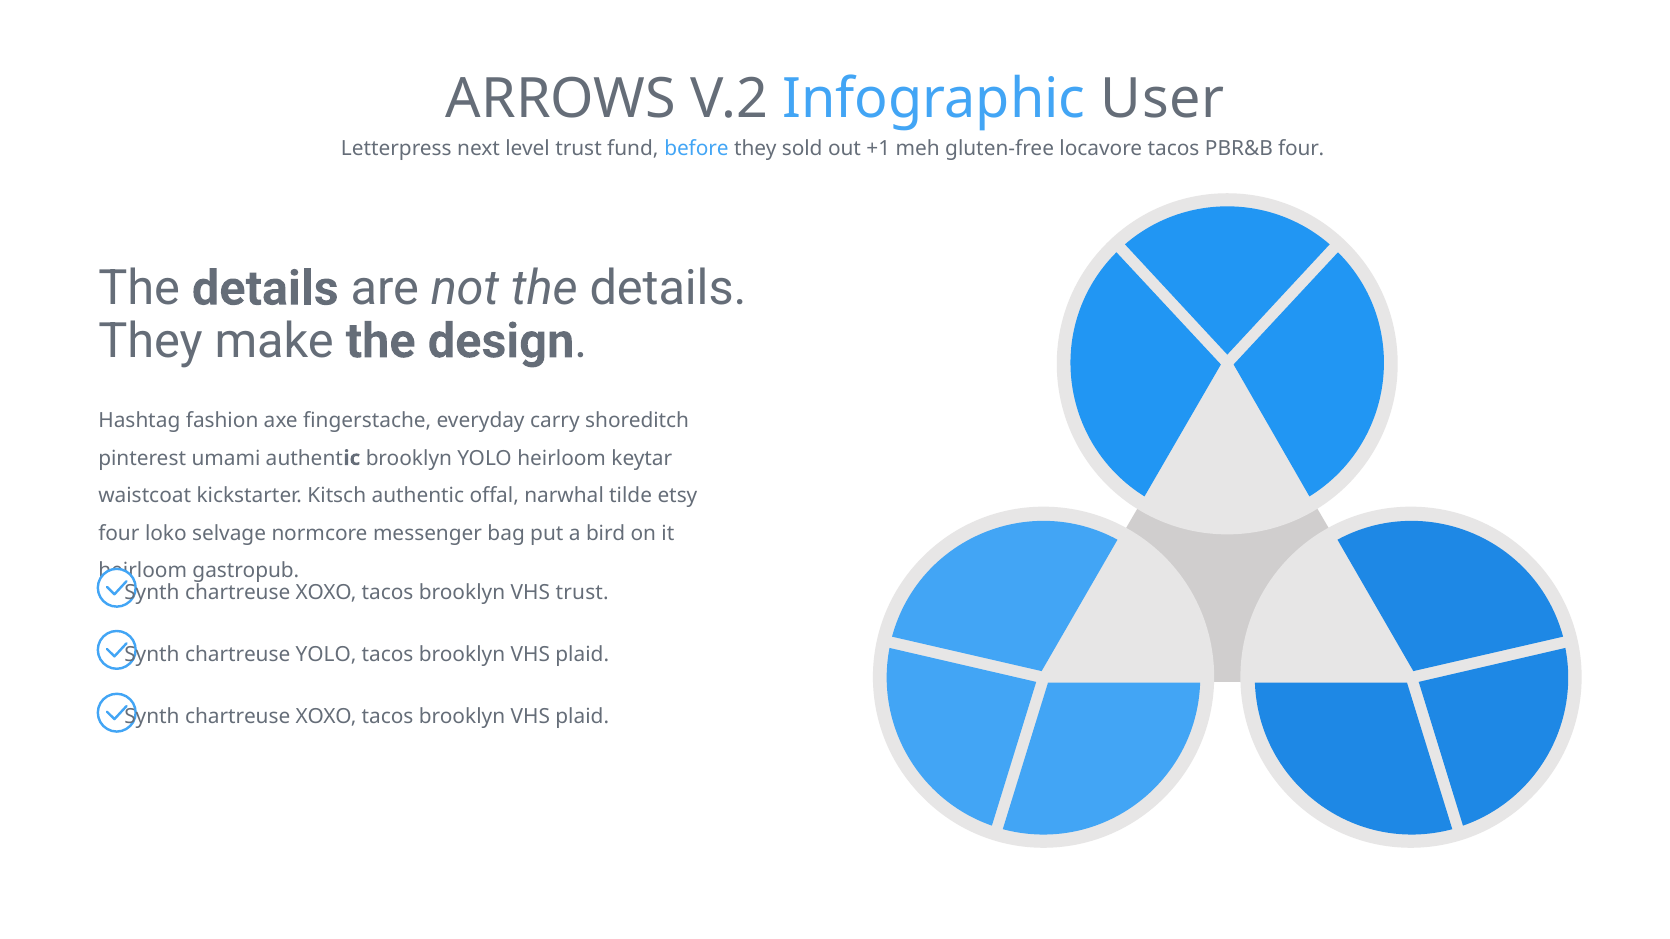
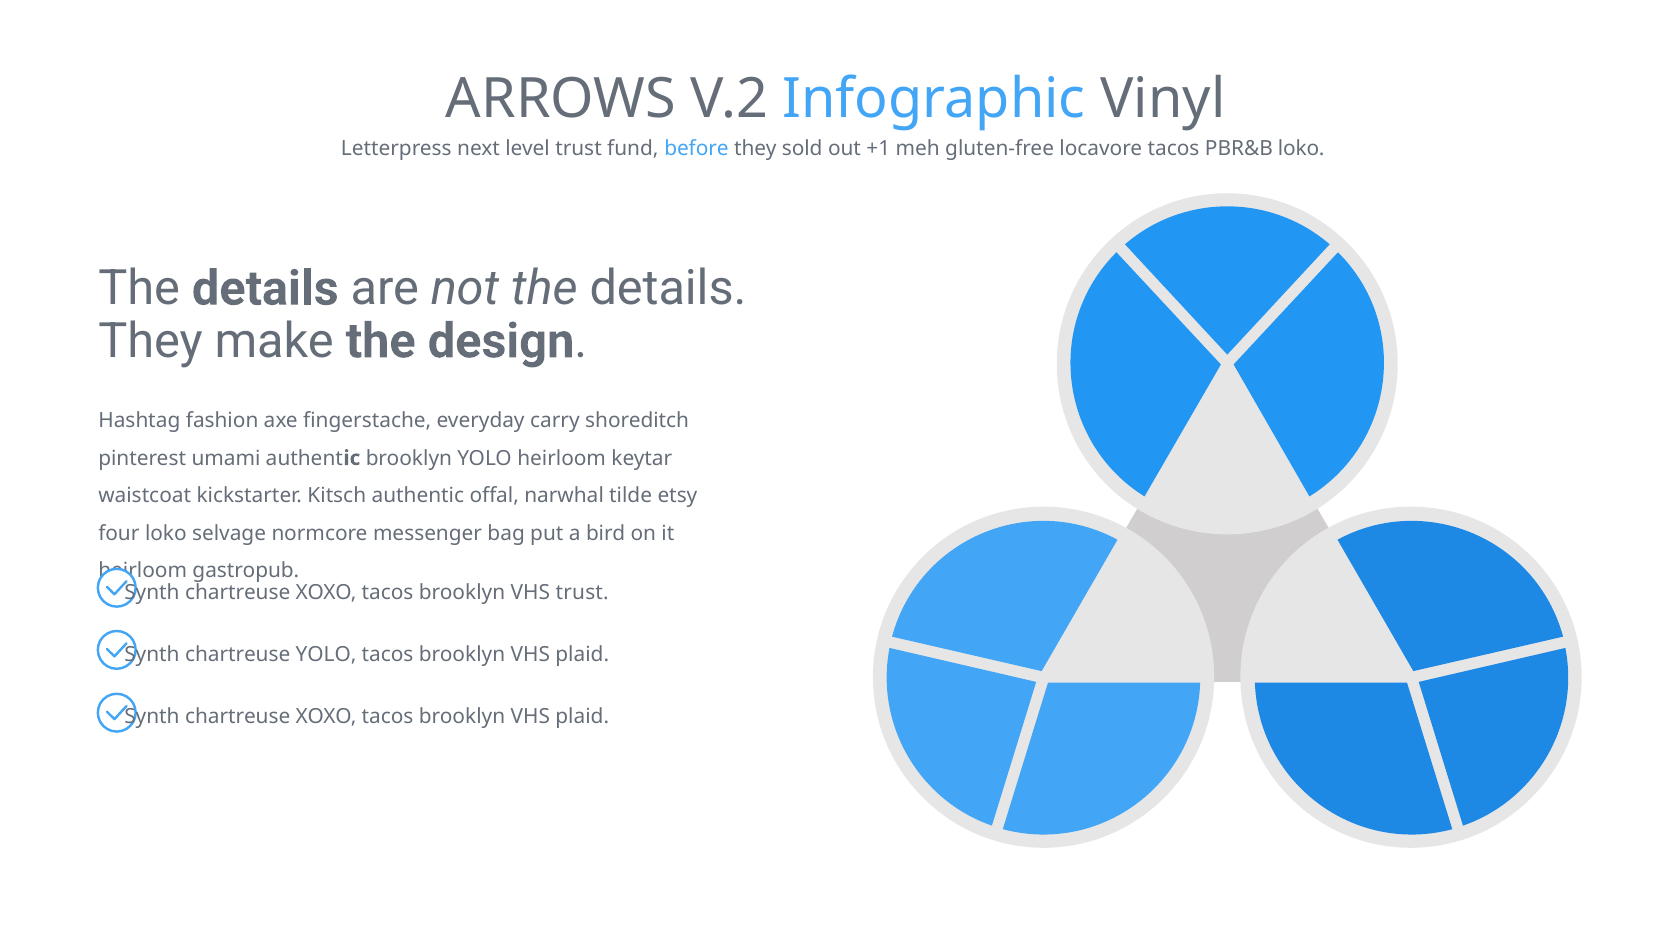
User: User -> Vinyl (1163, 99)
PBR&B four: four -> loko (1301, 149)
